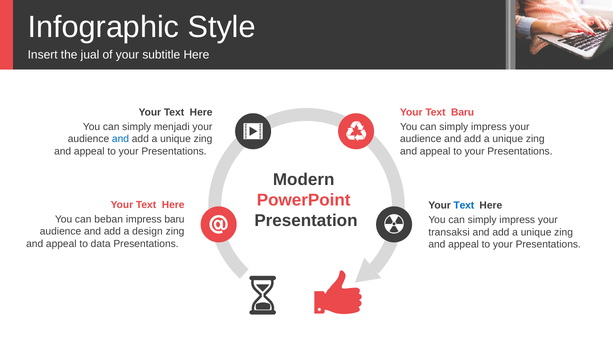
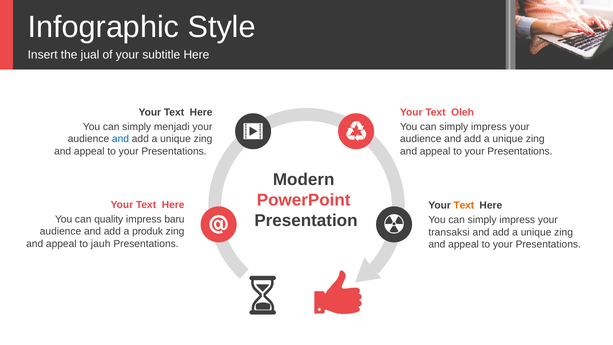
Text Baru: Baru -> Oleh (463, 112)
Text colour: blue -> orange (464, 206)
beban: beban -> quality (109, 219)
design: design -> produk (148, 232)
data: data -> jauh (101, 244)
